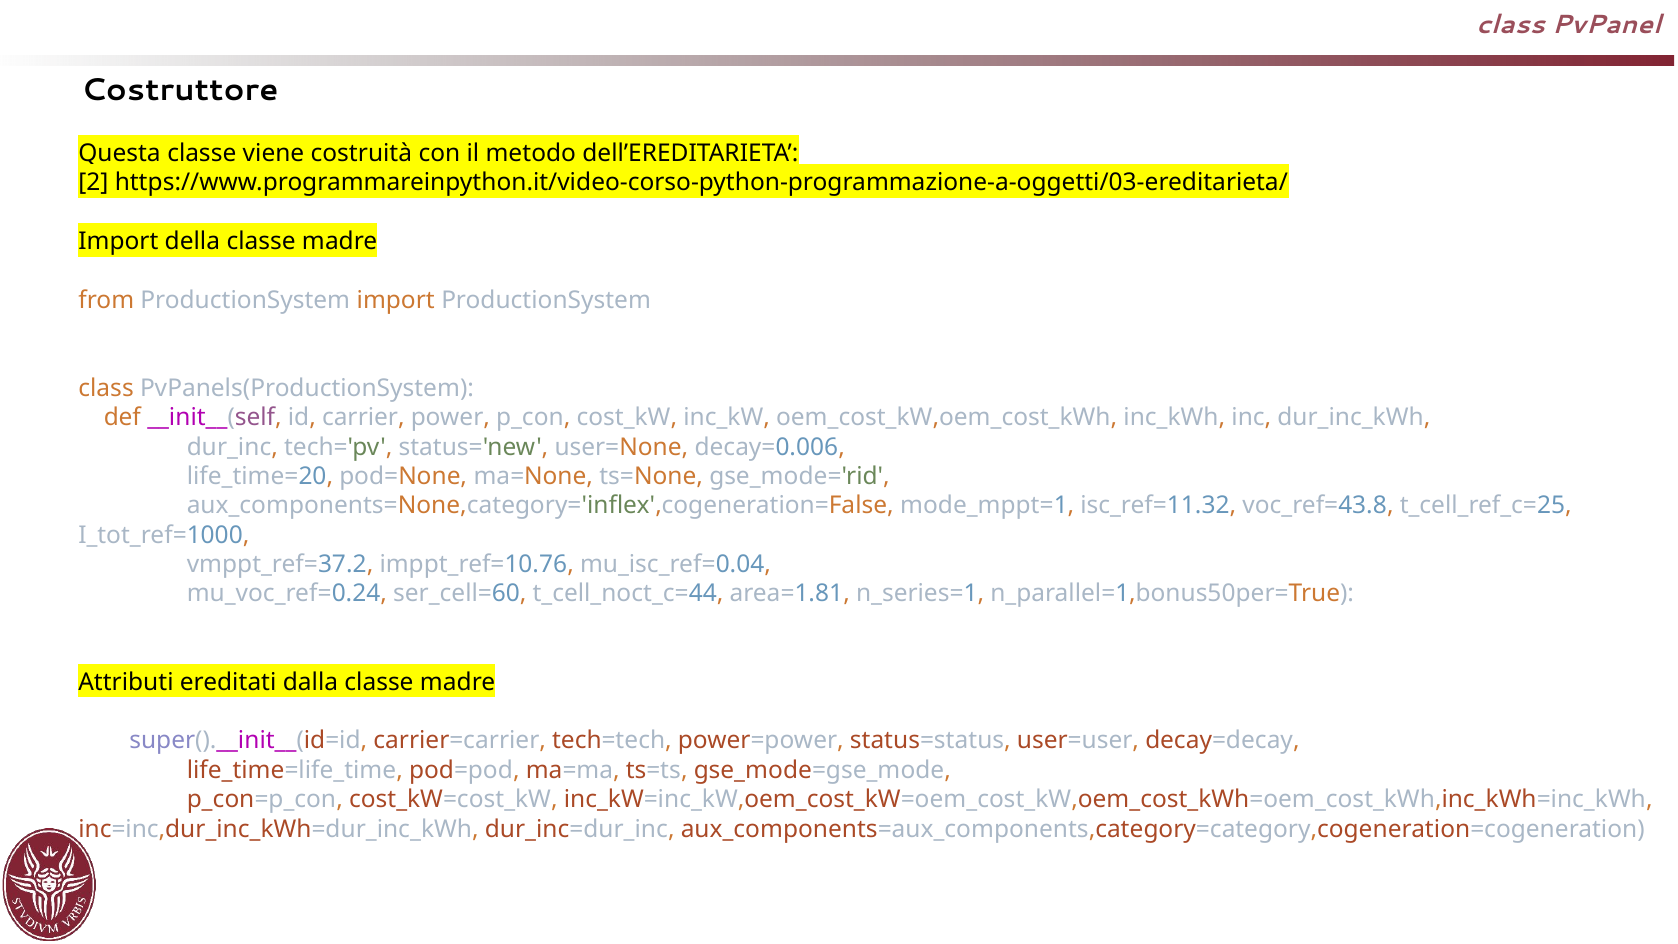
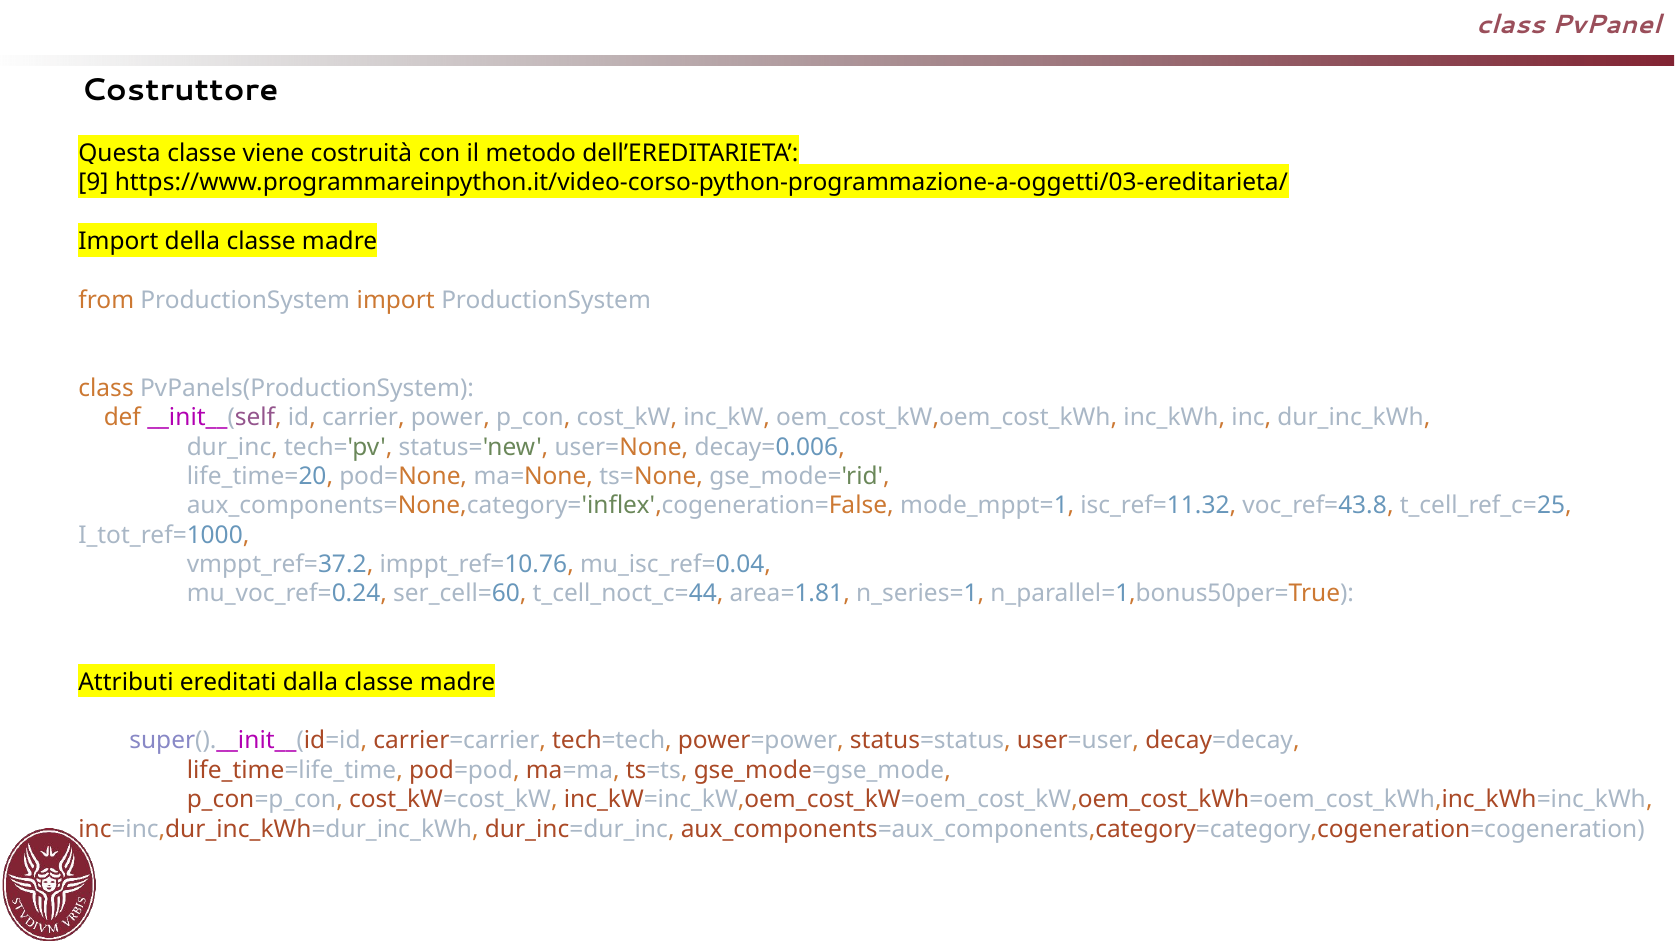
2: 2 -> 9 (93, 182)
